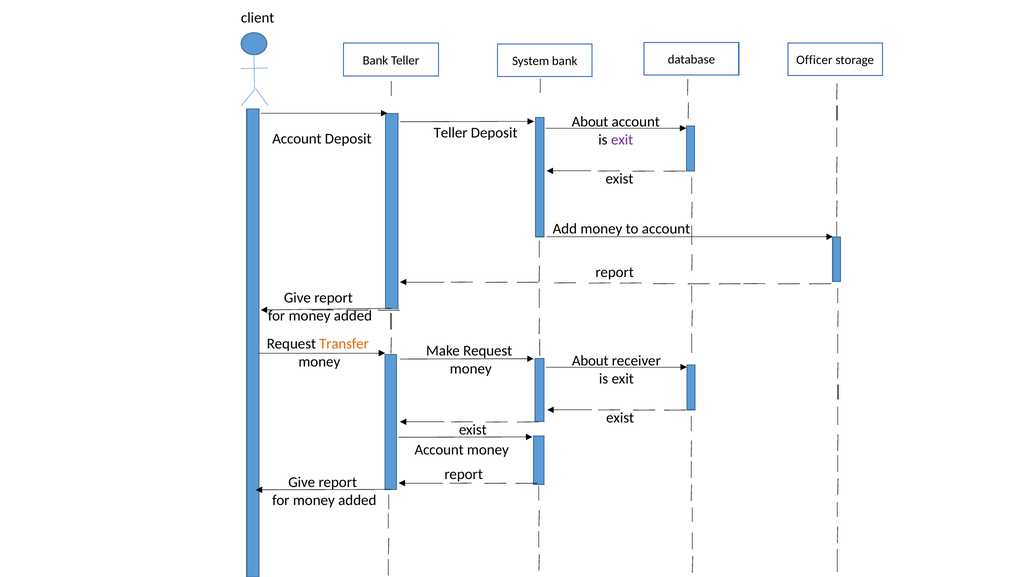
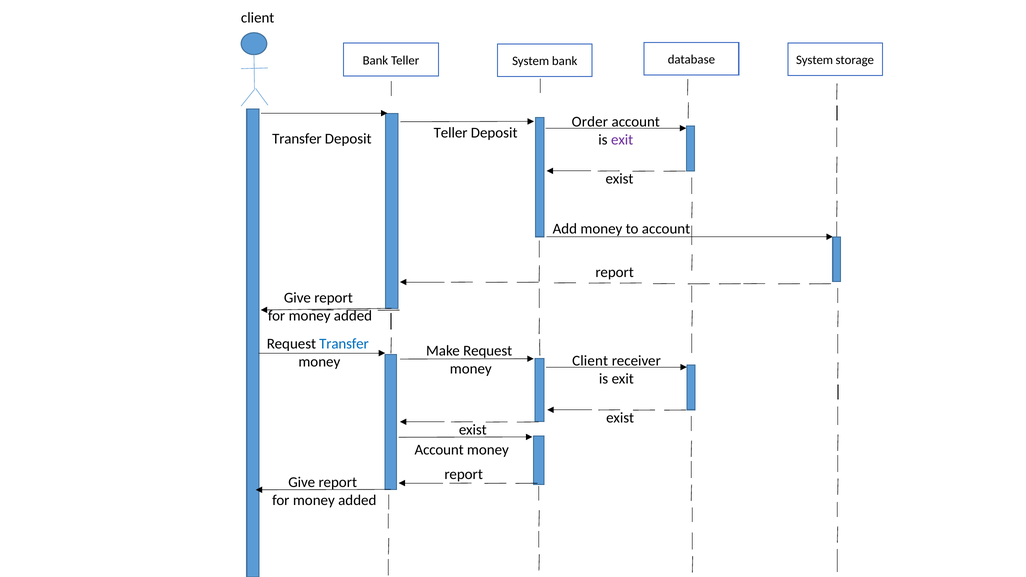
database Officer: Officer -> System (815, 60)
About: About -> Order (590, 122)
Account: Account -> Transfer (297, 139)
Transfer colour: orange -> blue (344, 344)
money About: About -> Client (590, 361)
